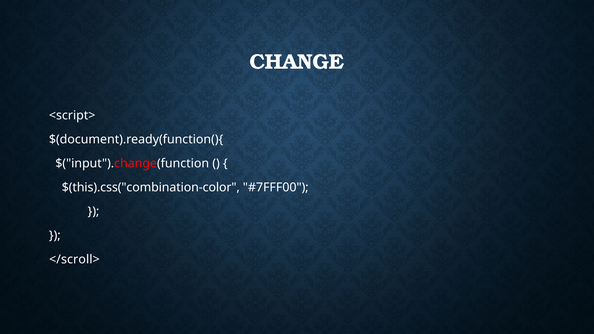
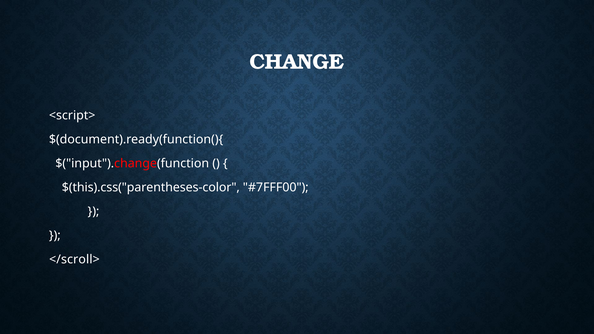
$(this).css("combination-color: $(this).css("combination-color -> $(this).css("parentheses-color (151, 188)
